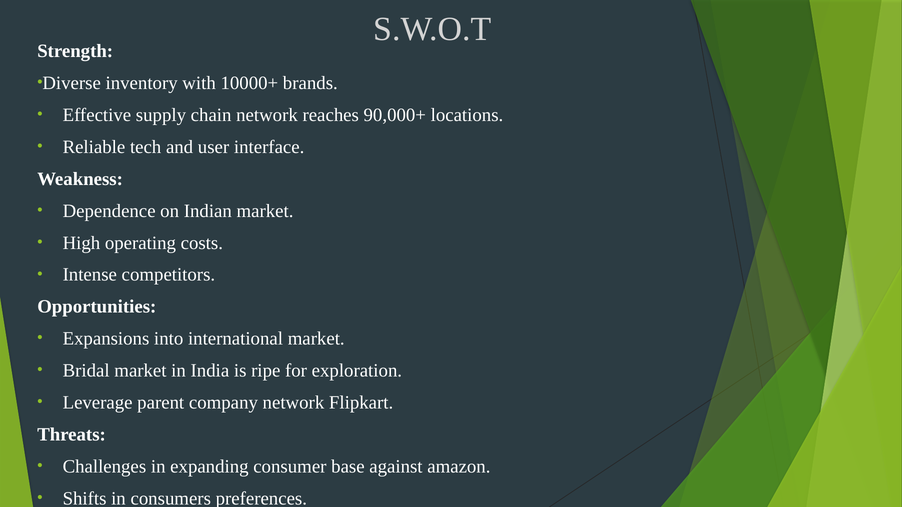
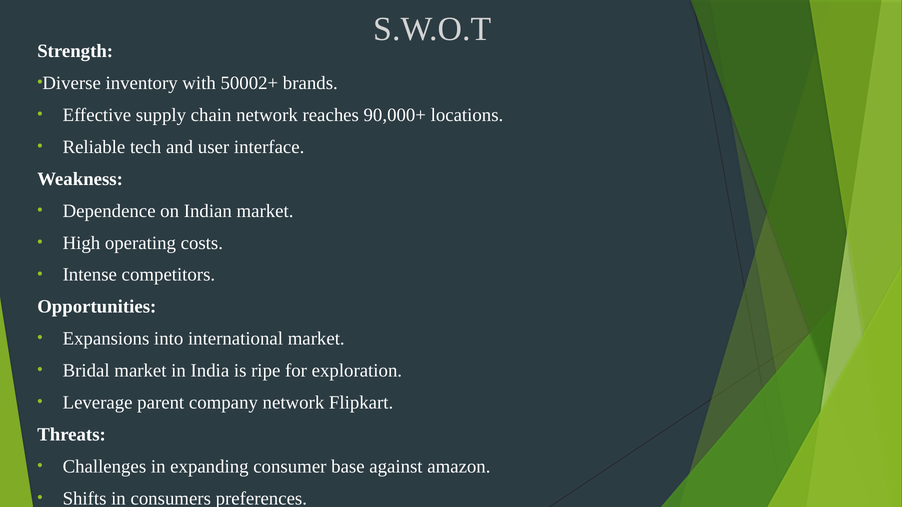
10000+: 10000+ -> 50002+ (249, 83)
